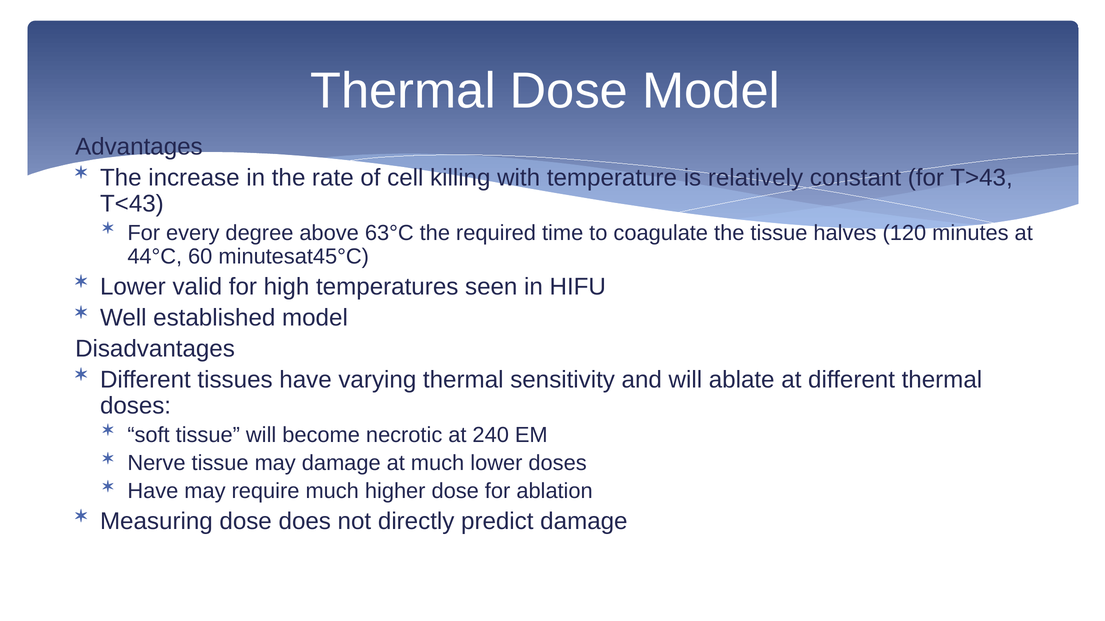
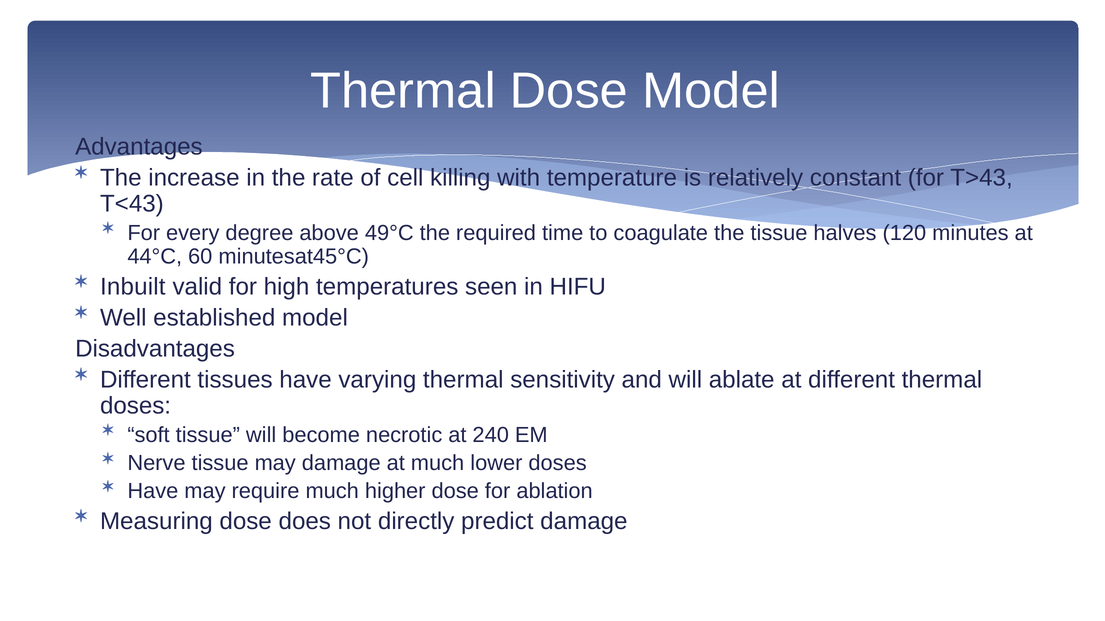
63°C: 63°C -> 49°C (389, 233)
Lower: Lower -> Inbuilt (133, 287)
